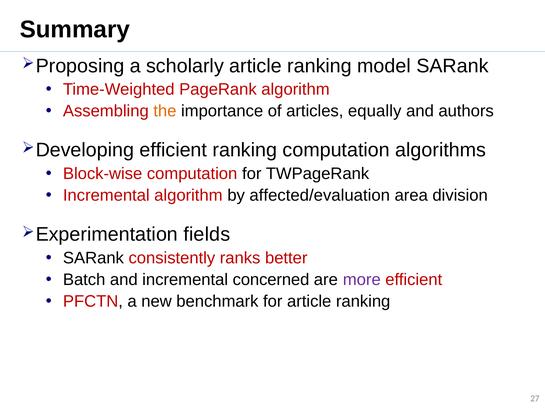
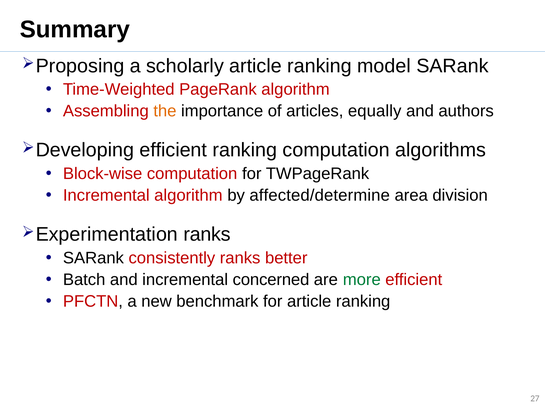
affected/evaluation: affected/evaluation -> affected/determine (320, 195)
fields: fields -> ranks (207, 234)
more colour: purple -> green (362, 279)
